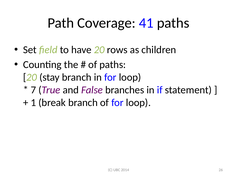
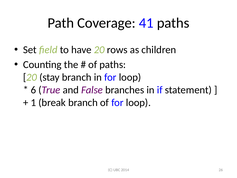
7: 7 -> 6 (33, 90)
